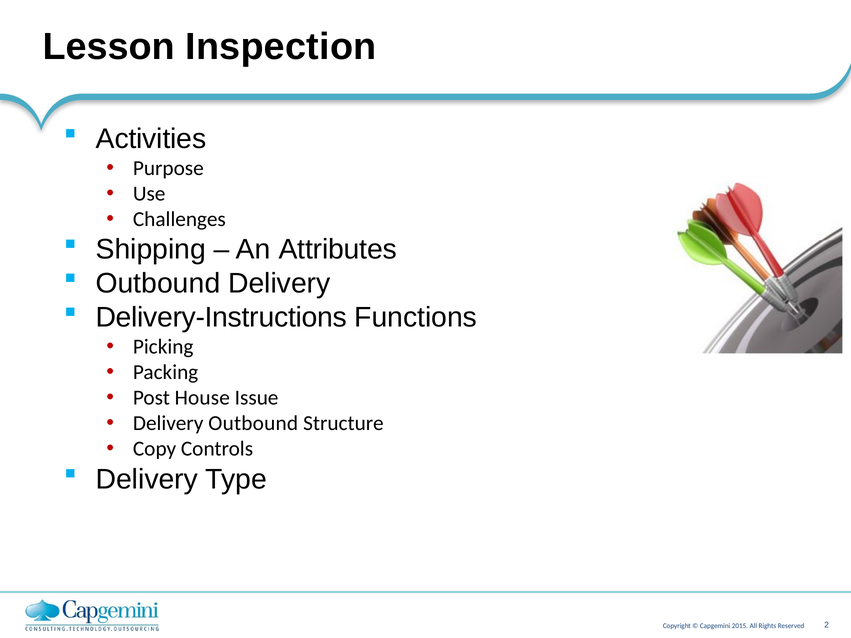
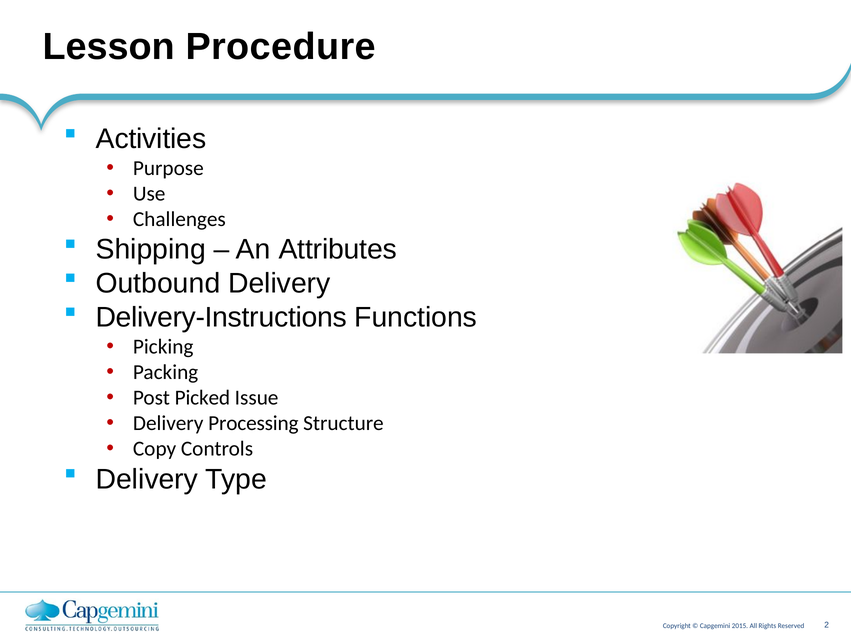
Inspection: Inspection -> Procedure (281, 47)
House: House -> Picked (202, 398)
Delivery Outbound: Outbound -> Processing (253, 424)
